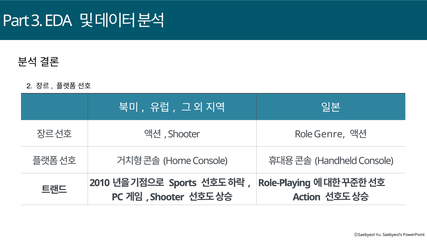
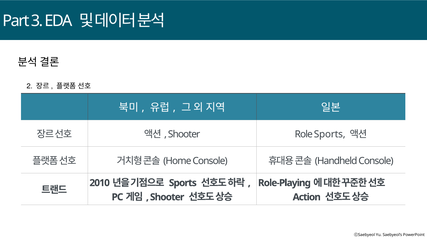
Role Genre: Genre -> Sports (330, 134)
